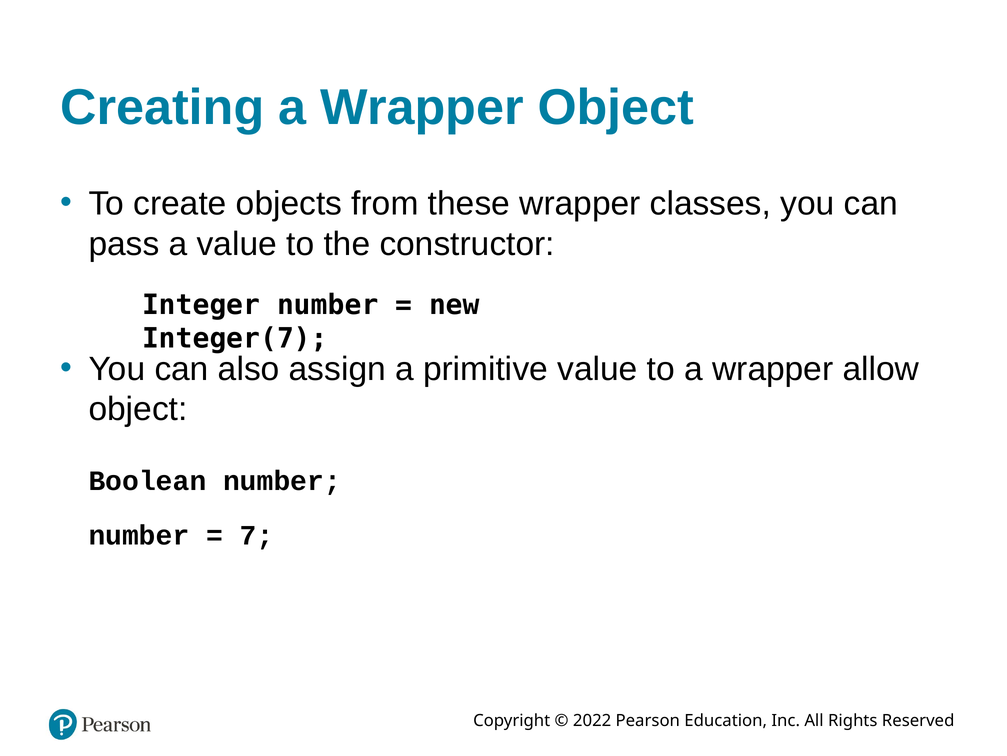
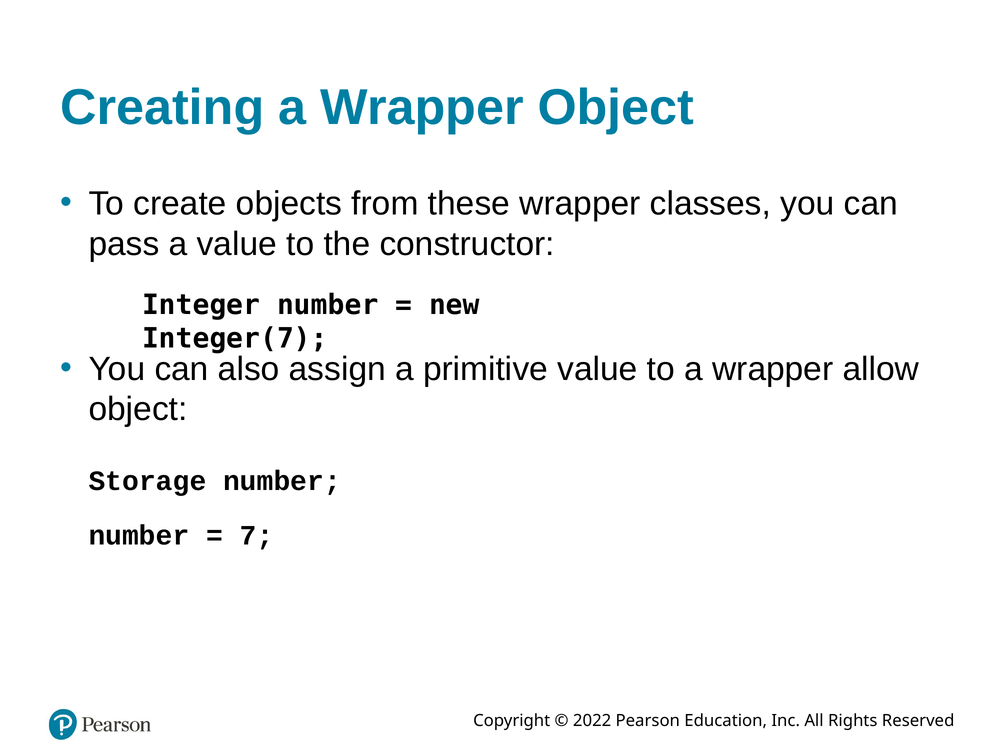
Boolean: Boolean -> Storage (147, 480)
